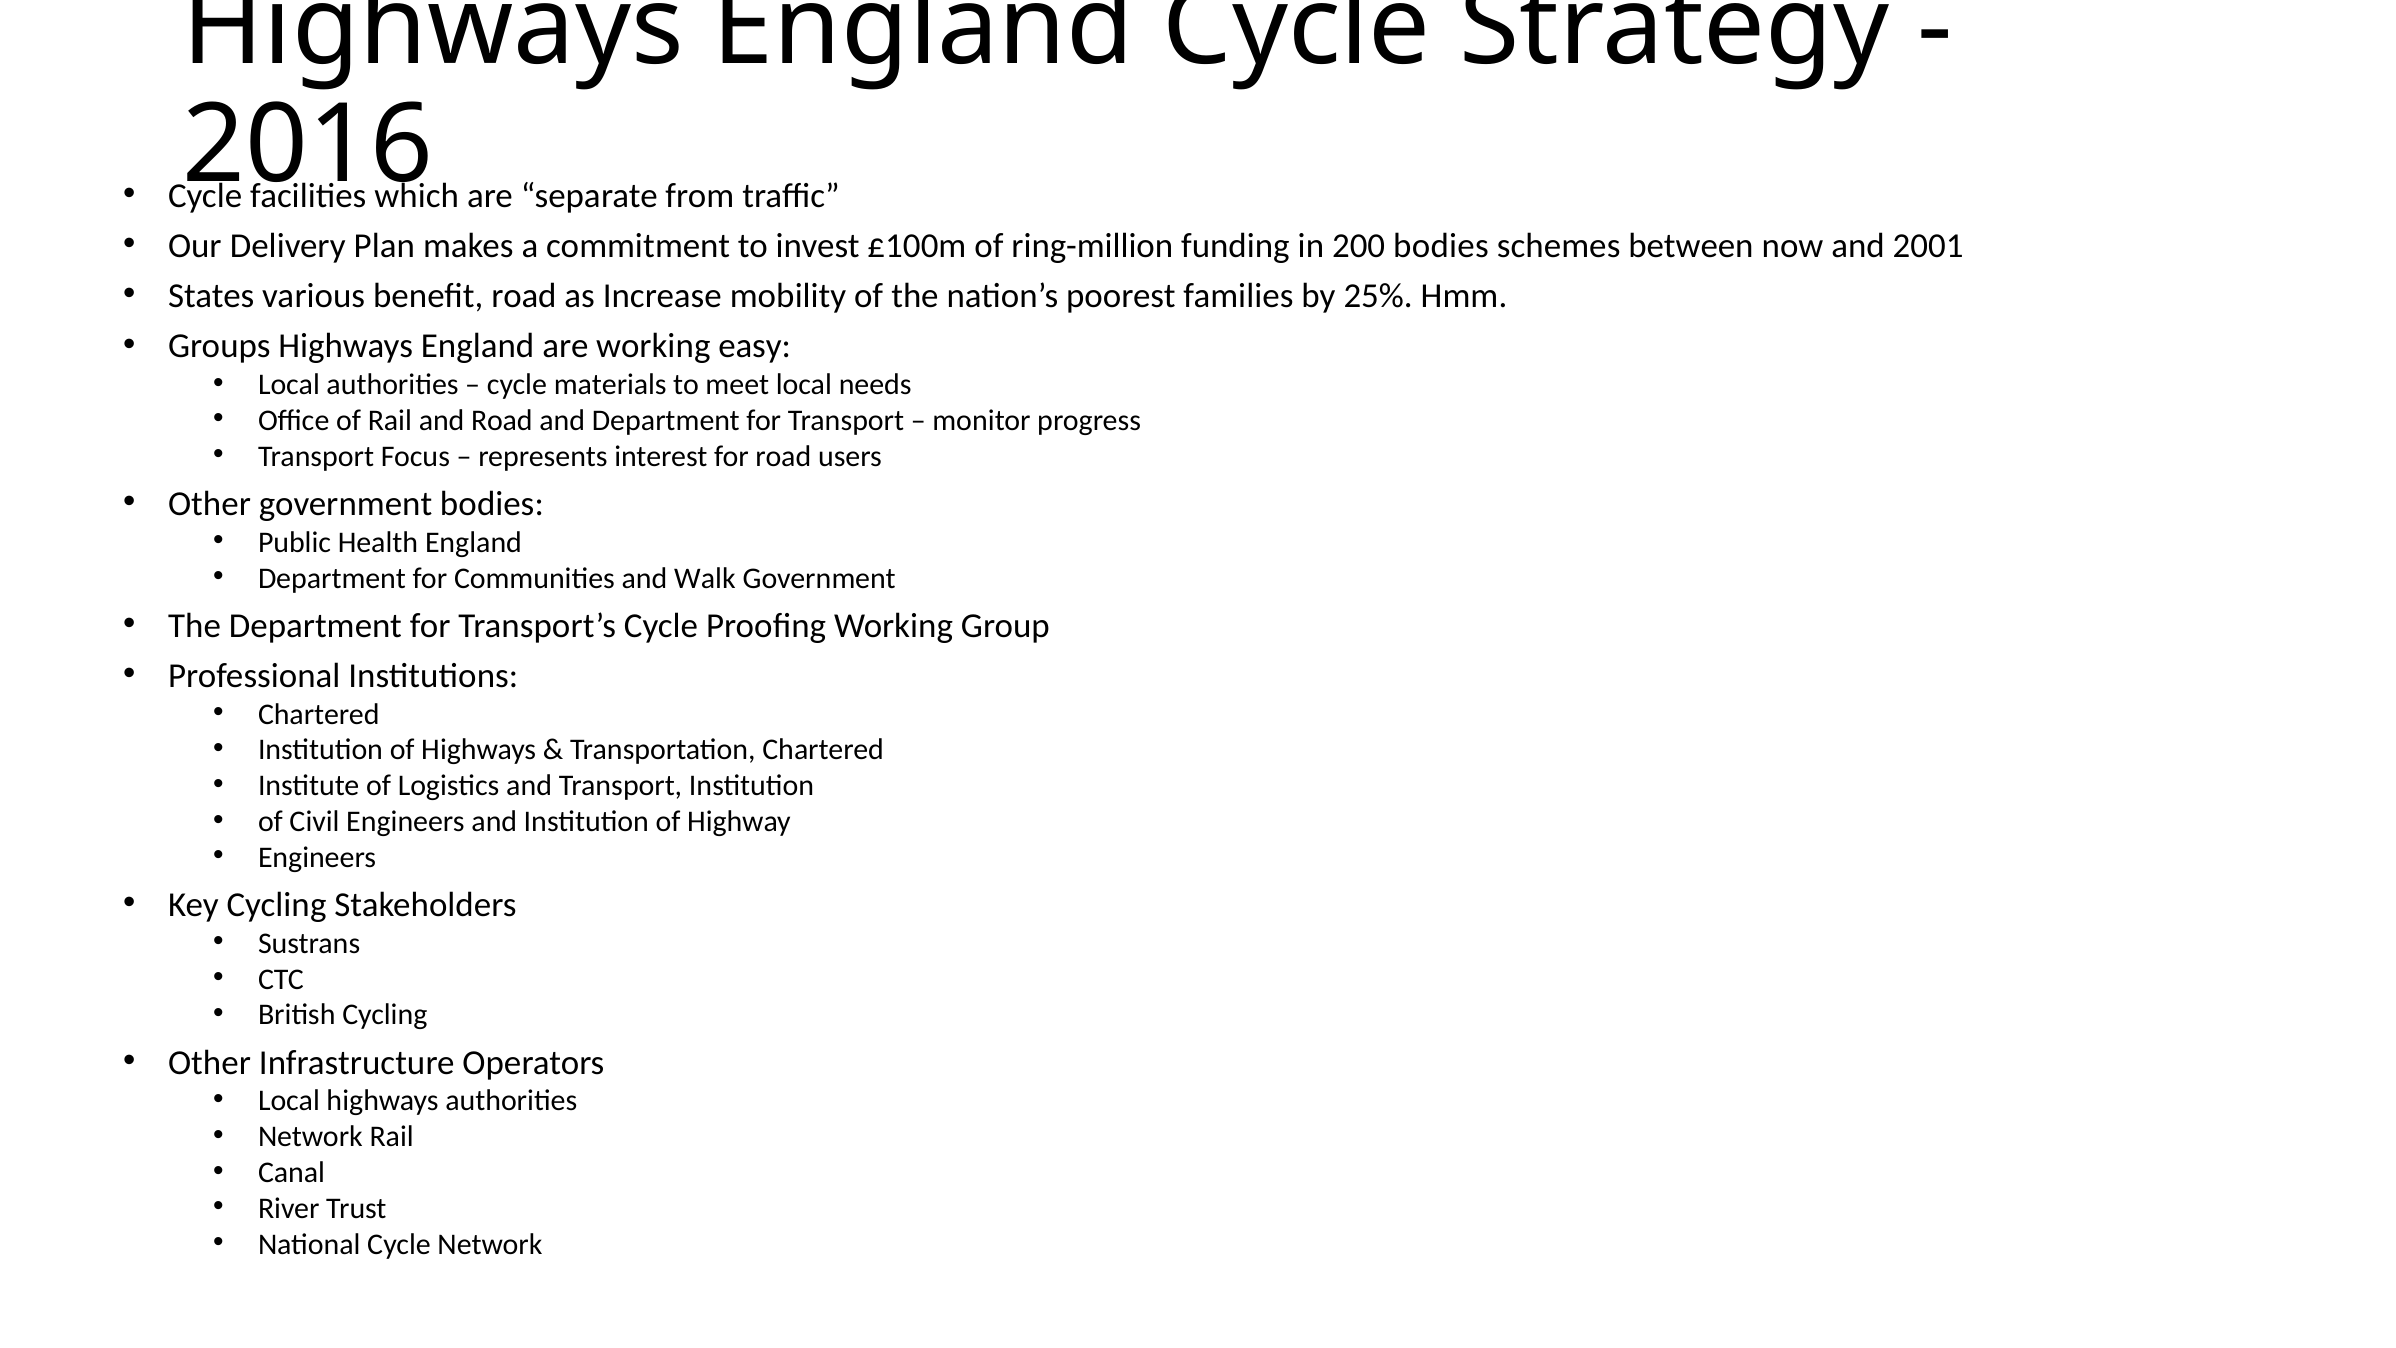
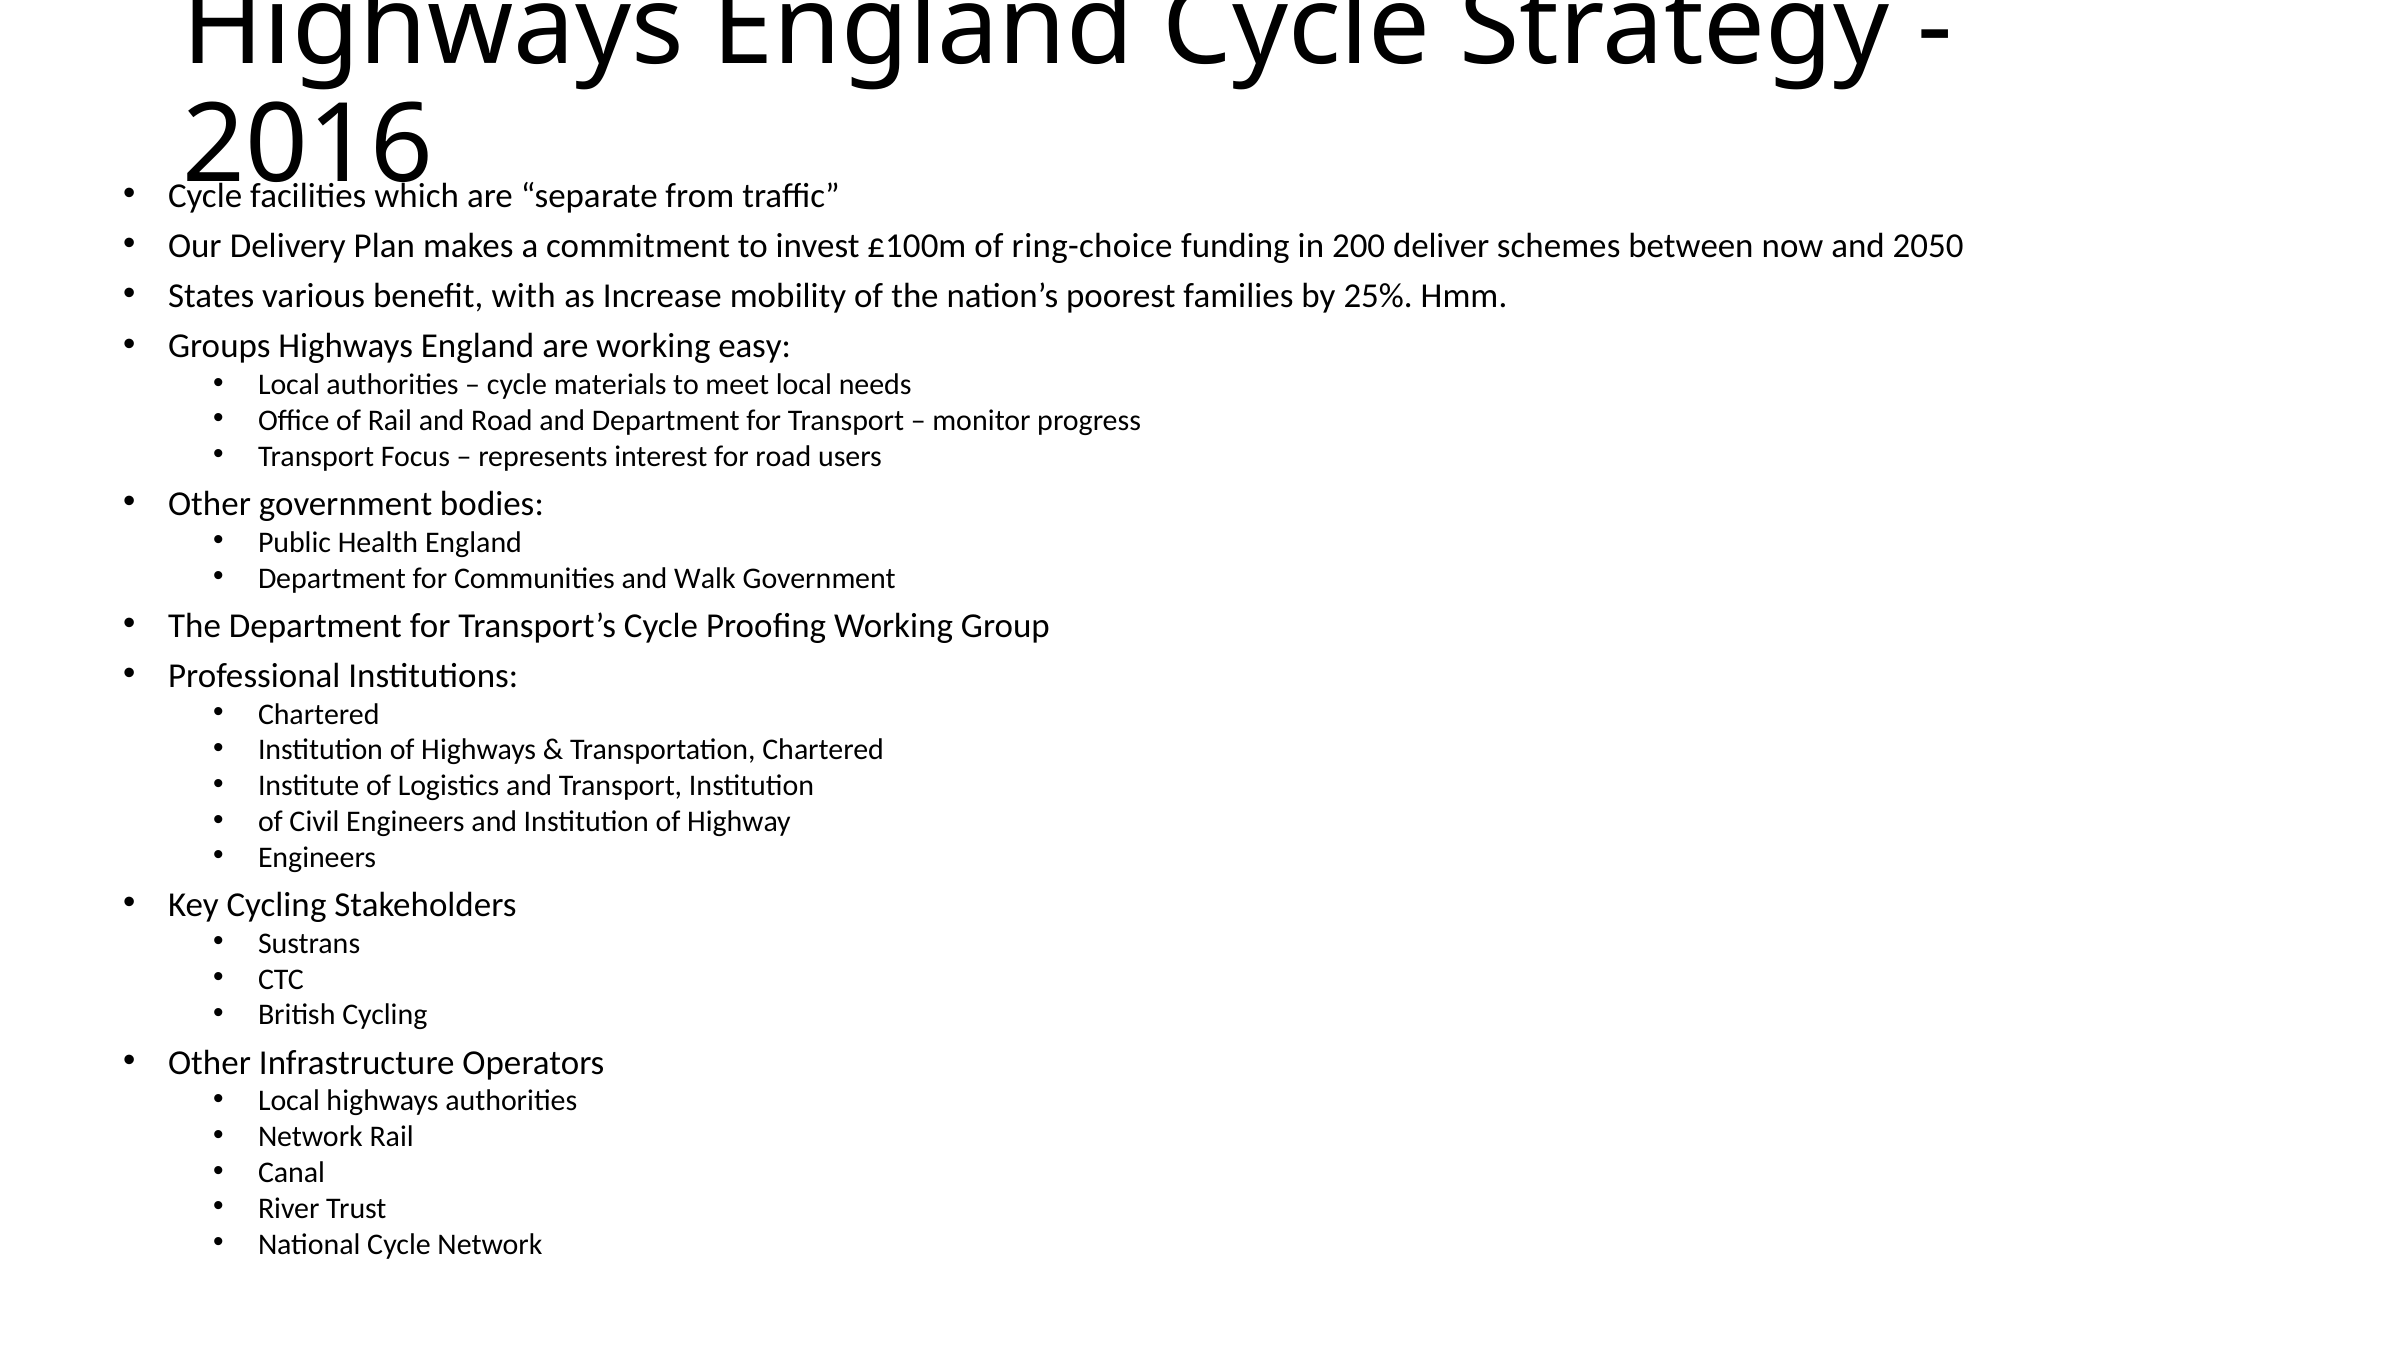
ring-million: ring-million -> ring-choice (1092, 246)
200 bodies: bodies -> deliver (1441, 246)
2001: 2001 -> 2050 (1928, 246)
benefit road: road -> with (524, 296)
